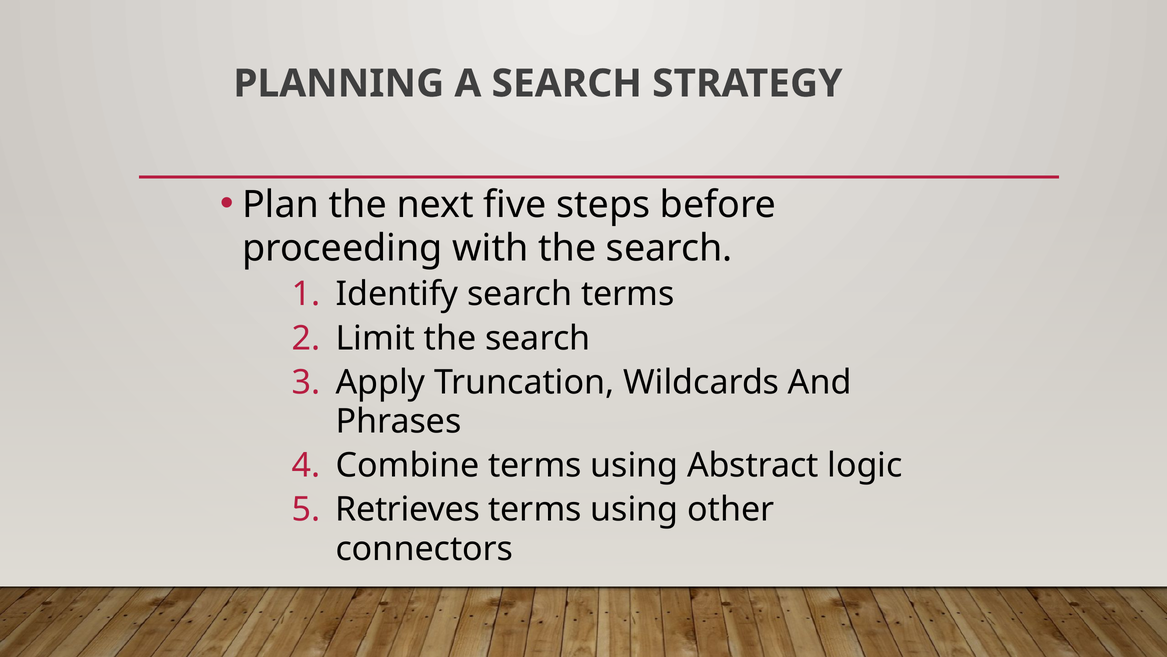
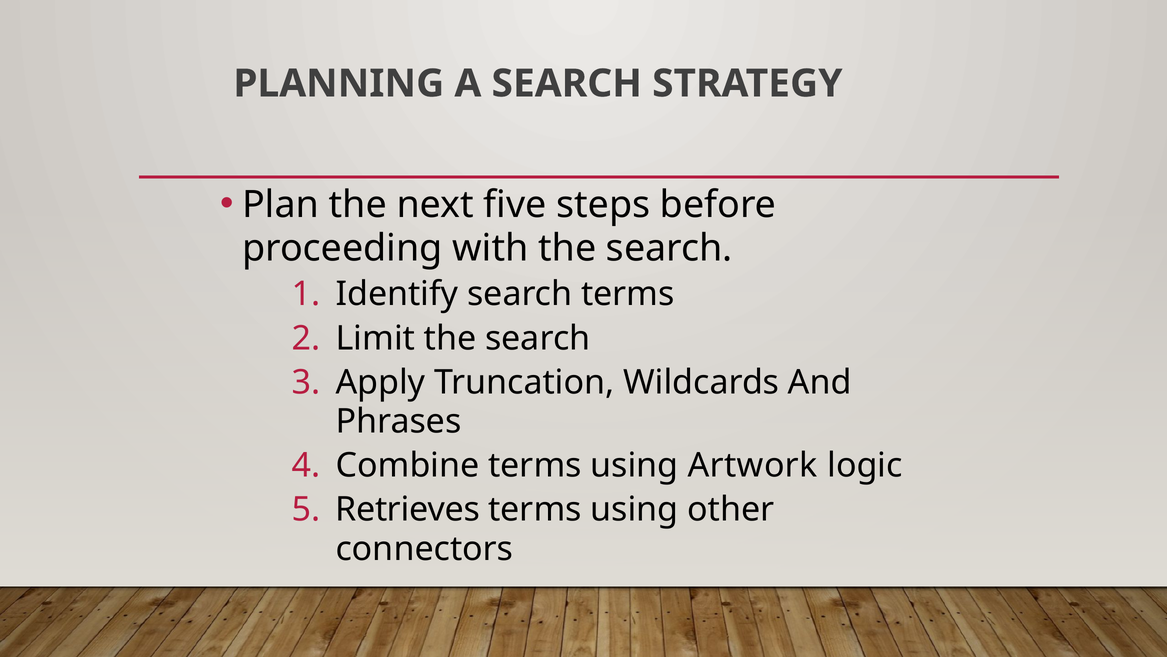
Abstract: Abstract -> Artwork (753, 465)
